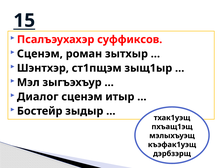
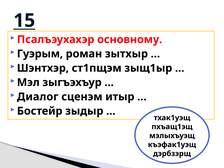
суффиксов: суффиксов -> основному (130, 39)
Сценэм: Сценэм -> Гуэрым (40, 54)
